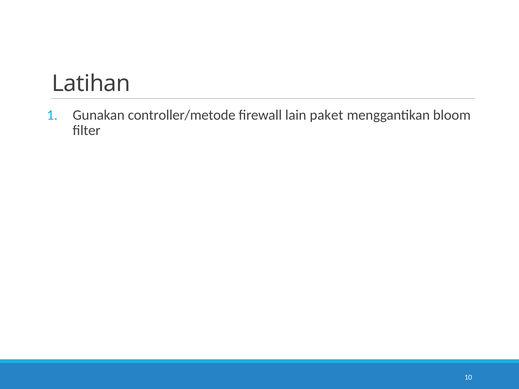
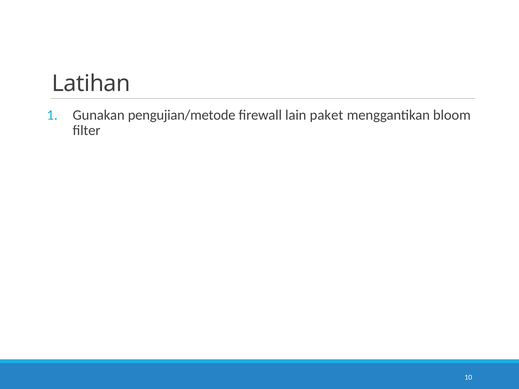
controller/metode: controller/metode -> pengujian/metode (182, 115)
